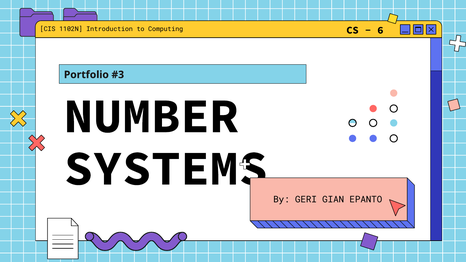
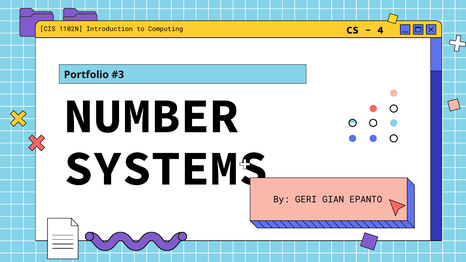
6: 6 -> 4 (380, 30)
